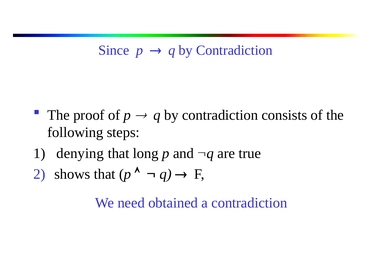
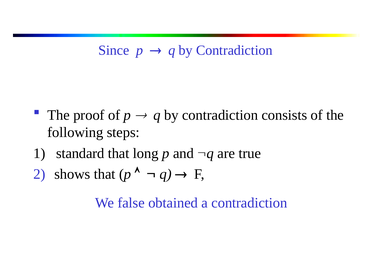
denying: denying -> standard (80, 153)
need: need -> false (131, 203)
